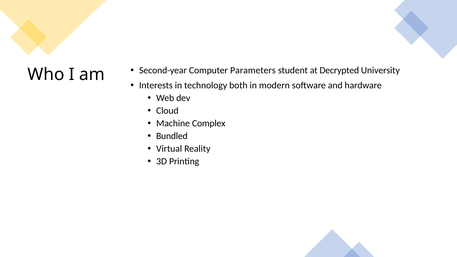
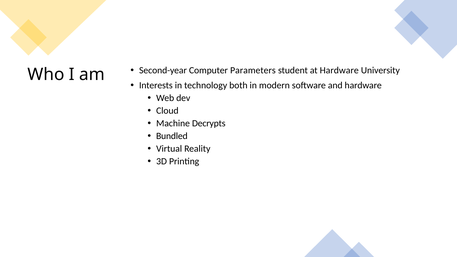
at Decrypted: Decrypted -> Hardware (339, 70)
Complex: Complex -> Decrypts (209, 124)
